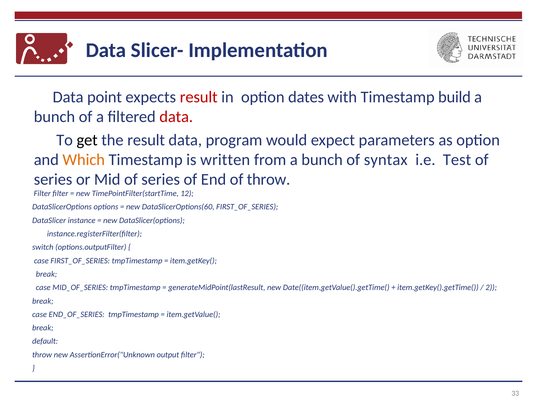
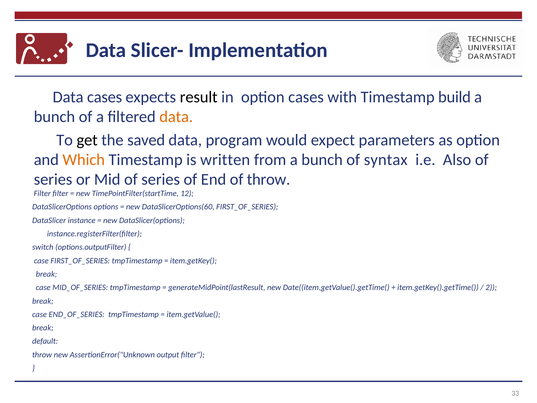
point: point -> cases (105, 97)
result colour: red -> black (199, 97)
option dates: dates -> cases (306, 97)
data colour: red -> orange (176, 117)
the result: result -> saved (146, 140)
Test: Test -> Also (457, 160)
